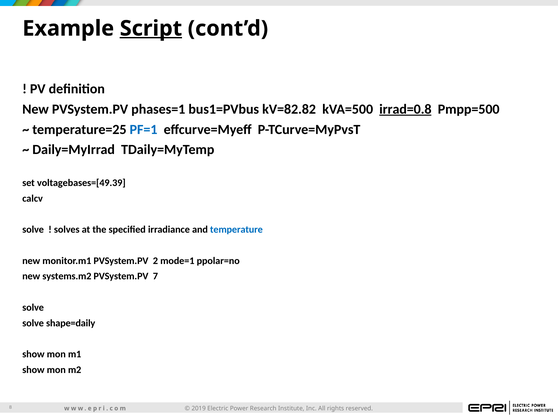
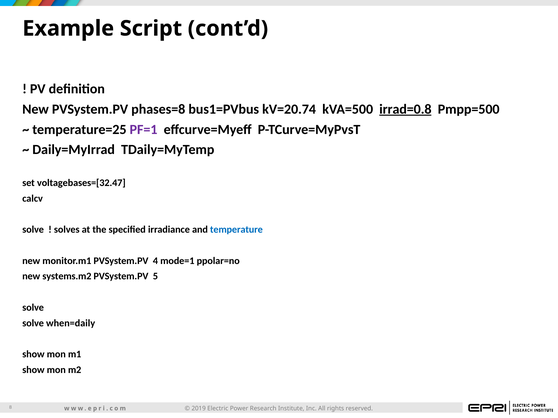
Script underline: present -> none (151, 28)
phases=1: phases=1 -> phases=8 (158, 109)
kV=82.82: kV=82.82 -> kV=20.74 (289, 109)
PF=1 colour: blue -> purple (144, 130)
voltagebases=[49.39: voltagebases=[49.39 -> voltagebases=[32.47 (81, 183)
2: 2 -> 4 (155, 261)
7: 7 -> 5 (155, 277)
shape=daily: shape=daily -> when=daily (71, 323)
